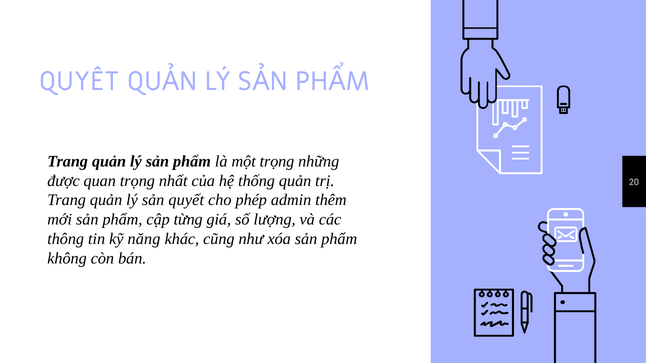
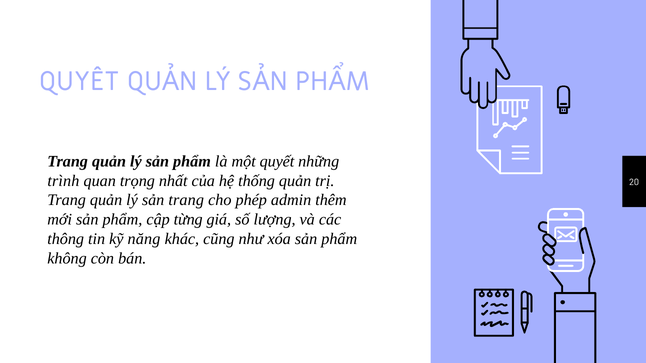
một trọng: trọng -> quyết (277, 162)
được: được -> trình (63, 181)
sản quyết: quyết -> trang (186, 200)
